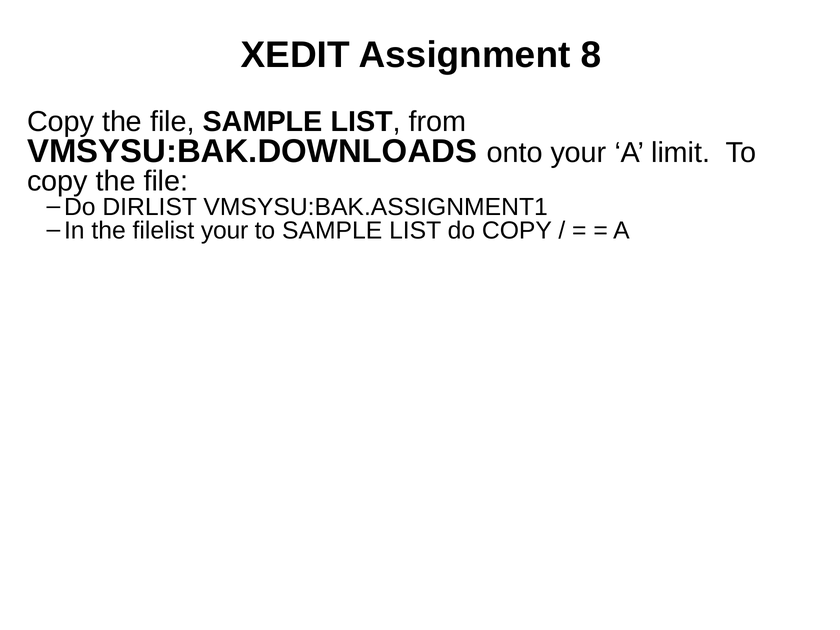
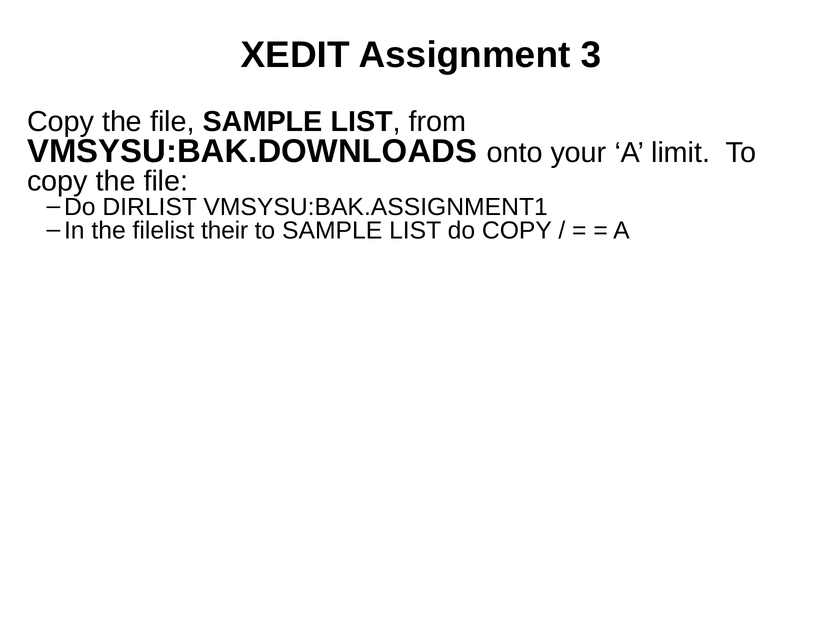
8: 8 -> 3 (591, 55)
filelist your: your -> their (225, 231)
